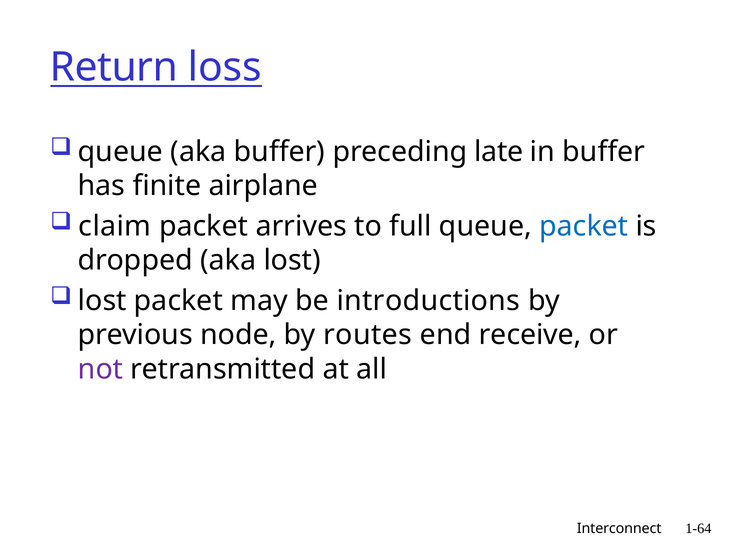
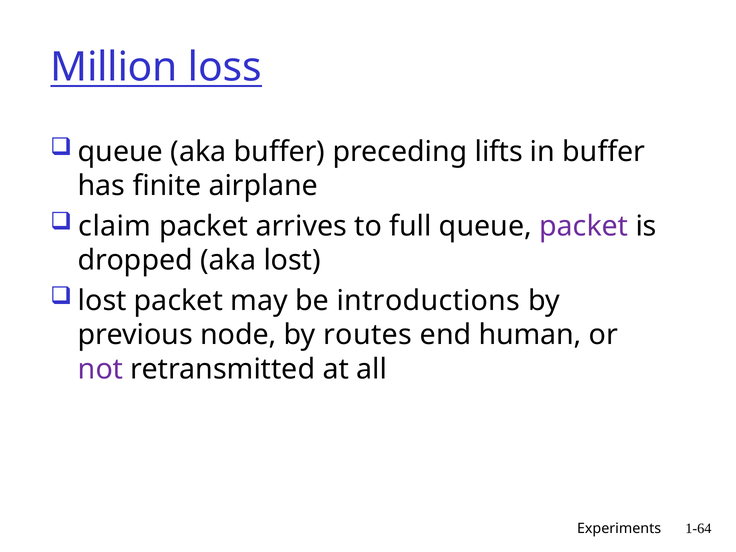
Return: Return -> Million (114, 67)
late: late -> lifts (499, 152)
packet colour: blue -> purple (584, 226)
receive: receive -> human (530, 335)
Interconnect: Interconnect -> Experiments (619, 528)
